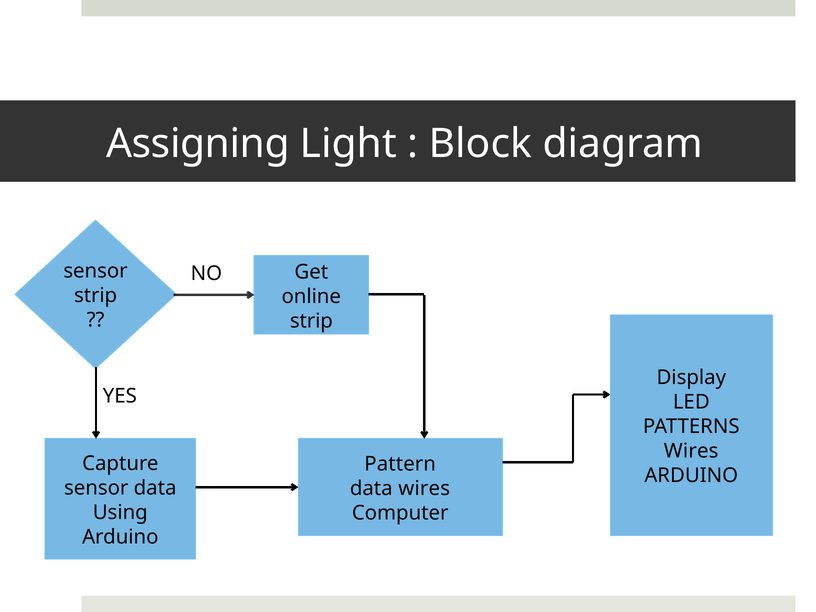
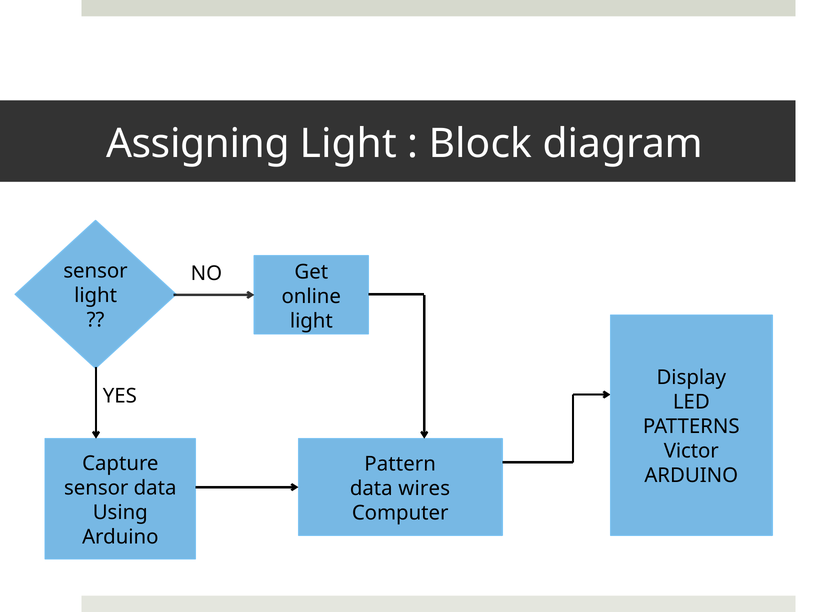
strip: strip -> light (96, 296)
strip: strip -> light (311, 321)
Wires: Wires -> Victor (691, 451)
